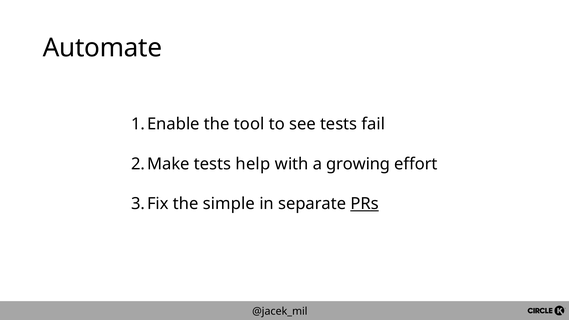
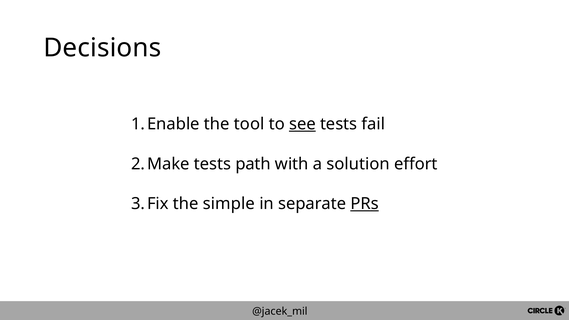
Automate: Automate -> Decisions (102, 48)
see underline: none -> present (302, 124)
help: help -> path (253, 164)
growing: growing -> solution (358, 164)
